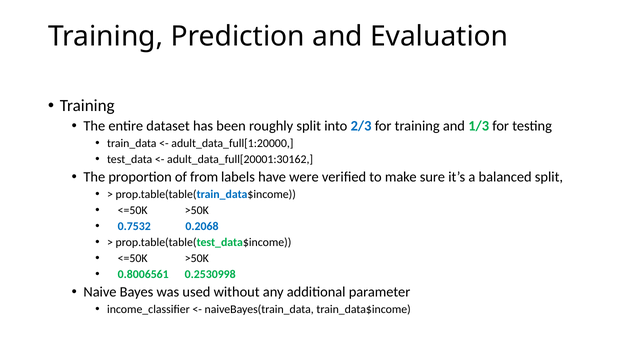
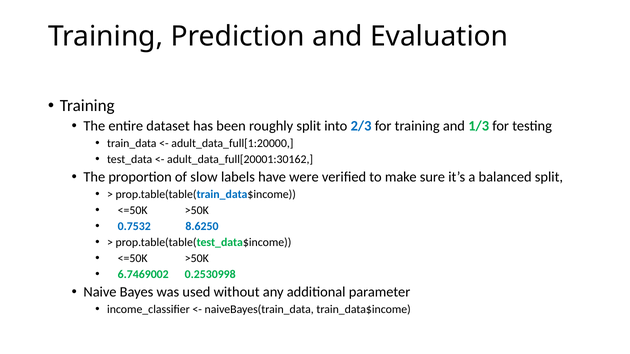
from: from -> slow (204, 177)
0.2068: 0.2068 -> 8.6250 (202, 227)
0.8006561: 0.8006561 -> 6.7469002 (143, 275)
